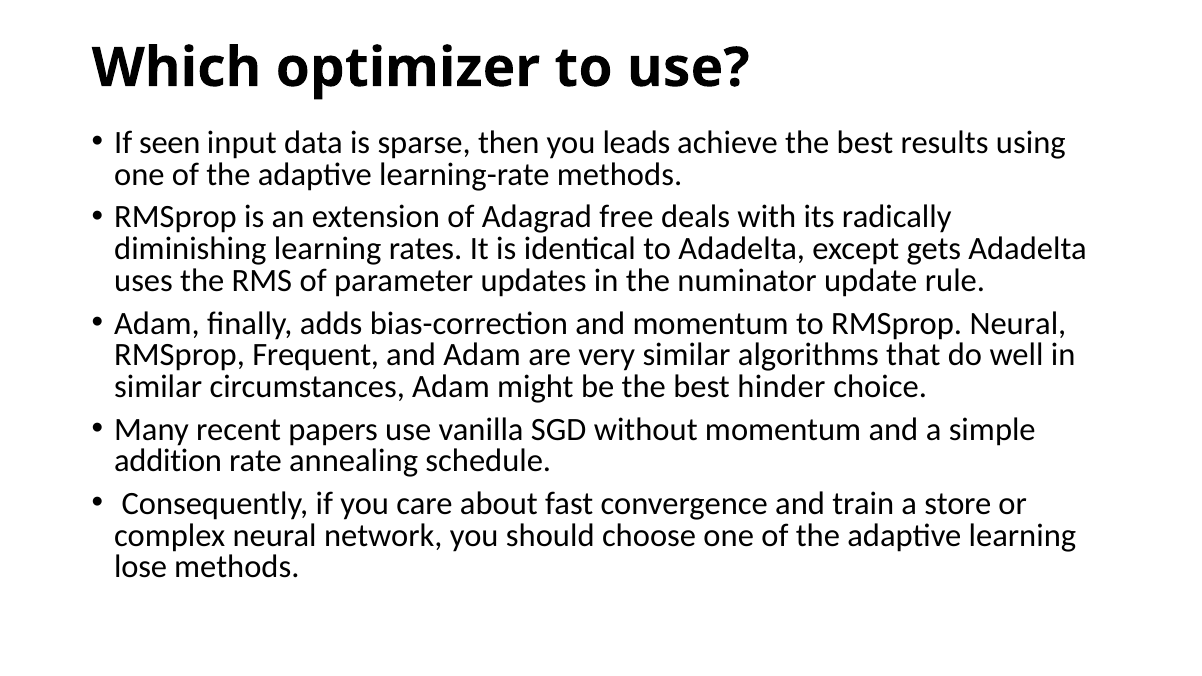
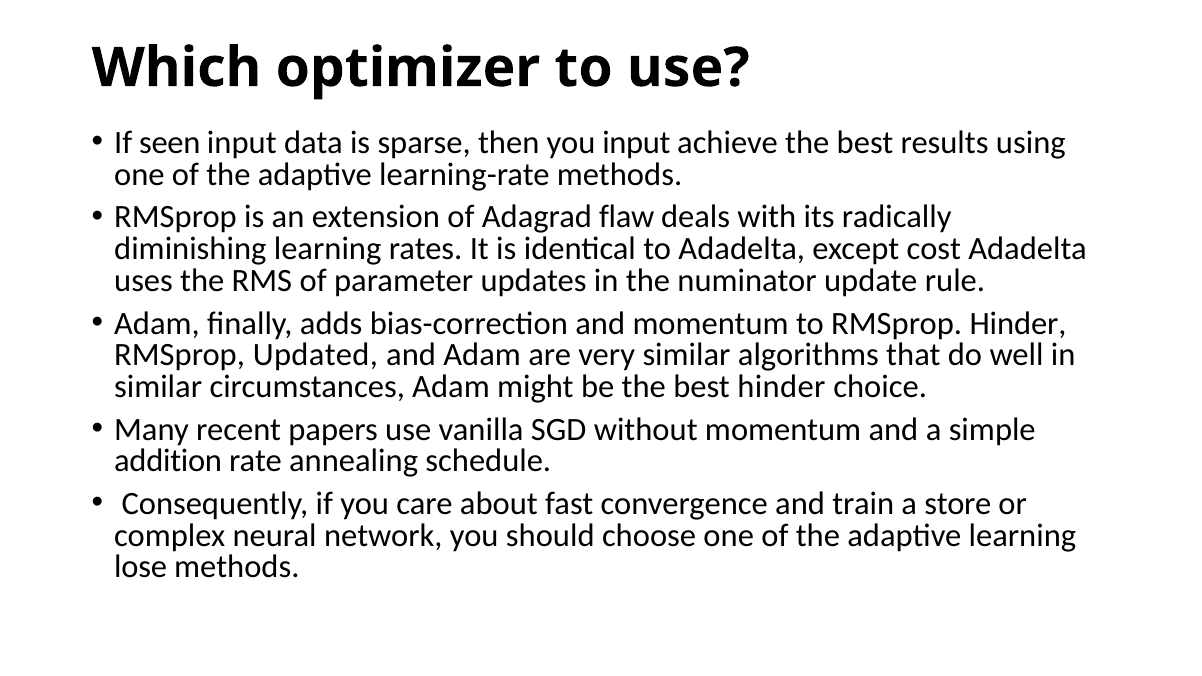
you leads: leads -> input (636, 143)
free: free -> flaw (627, 217)
gets: gets -> cost (934, 249)
RMSprop Neural: Neural -> Hinder (1018, 323)
Frequent: Frequent -> Updated (315, 355)
